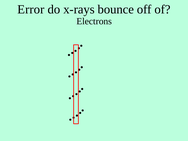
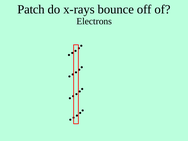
Error: Error -> Patch (31, 9)
